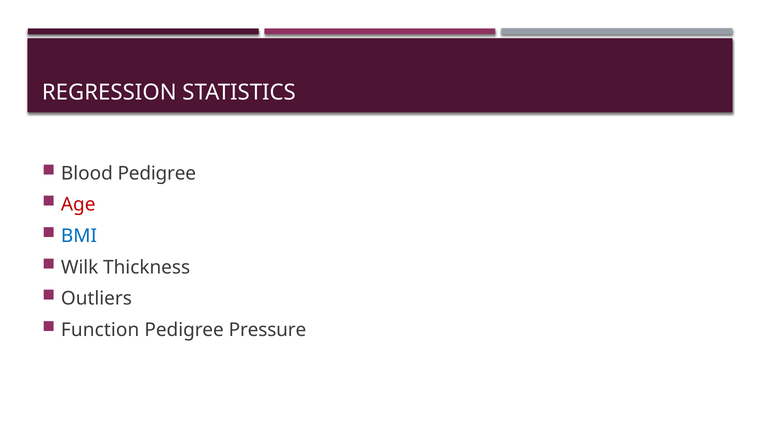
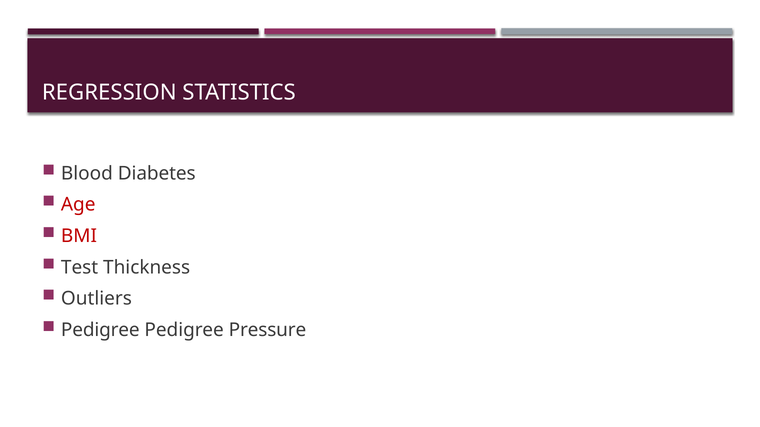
Blood Pedigree: Pedigree -> Diabetes (157, 174)
BMI colour: blue -> red (79, 236)
Wilk: Wilk -> Test (80, 268)
Function: Function -> Pedigree (100, 330)
